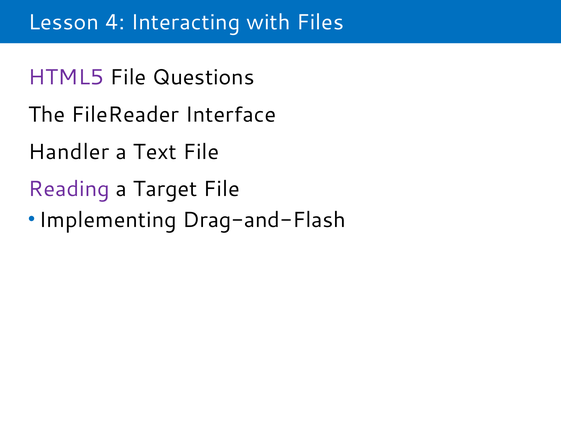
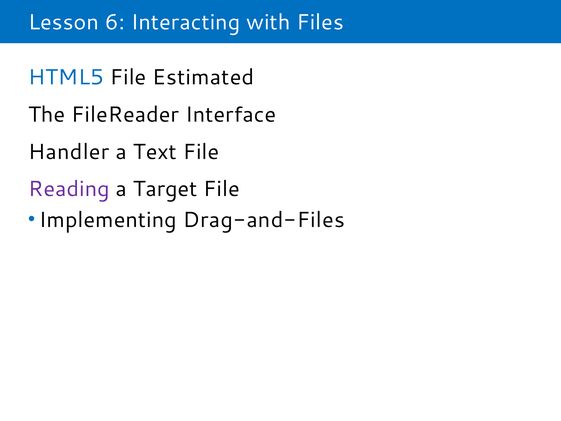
4: 4 -> 6 (115, 22)
HTML5 colour: purple -> blue (66, 77)
Questions: Questions -> Estimated (203, 77)
Drag-and-Flash: Drag-and-Flash -> Drag-and-Files (264, 220)
